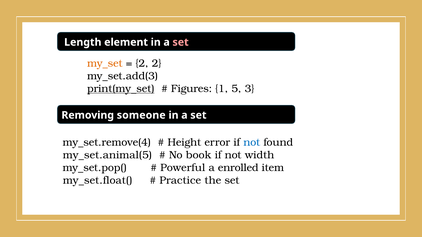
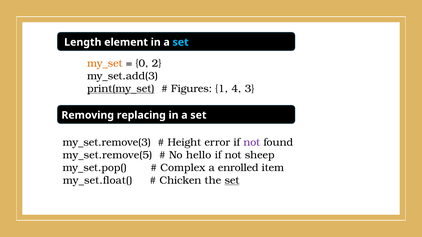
set colour: pink -> light blue (181, 42)
2: 2 -> 0 (142, 63)
5: 5 -> 4 (236, 89)
someone: someone -> replacing (141, 115)
my_set.remove(4: my_set.remove(4 -> my_set.remove(3 (107, 143)
not colour: blue -> purple (252, 143)
my_set.animal(5: my_set.animal(5 -> my_set.remove(5 (107, 155)
book: book -> hello (199, 155)
width: width -> sheep (260, 155)
Powerful: Powerful -> Complex (183, 168)
Practice: Practice -> Chicken (180, 181)
set underline: none -> present (232, 181)
